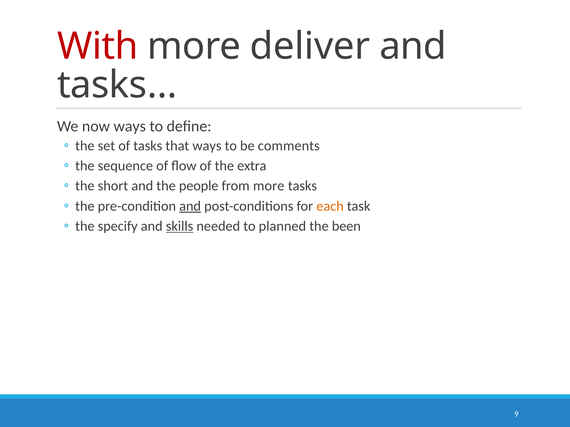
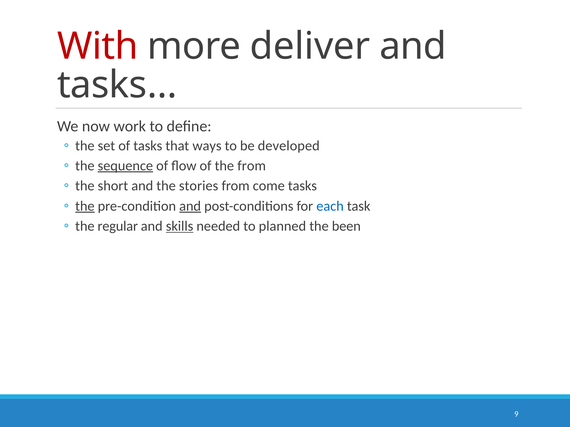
now ways: ways -> work (130, 126)
comments: comments -> developed (289, 146)
sequence underline: none -> present (125, 166)
the extra: extra -> from (252, 166)
people: people -> stories (199, 186)
from more: more -> come (269, 186)
the underline: none -> present (85, 206)
each colour: orange -> blue (330, 206)
specify: specify -> regular (118, 226)
